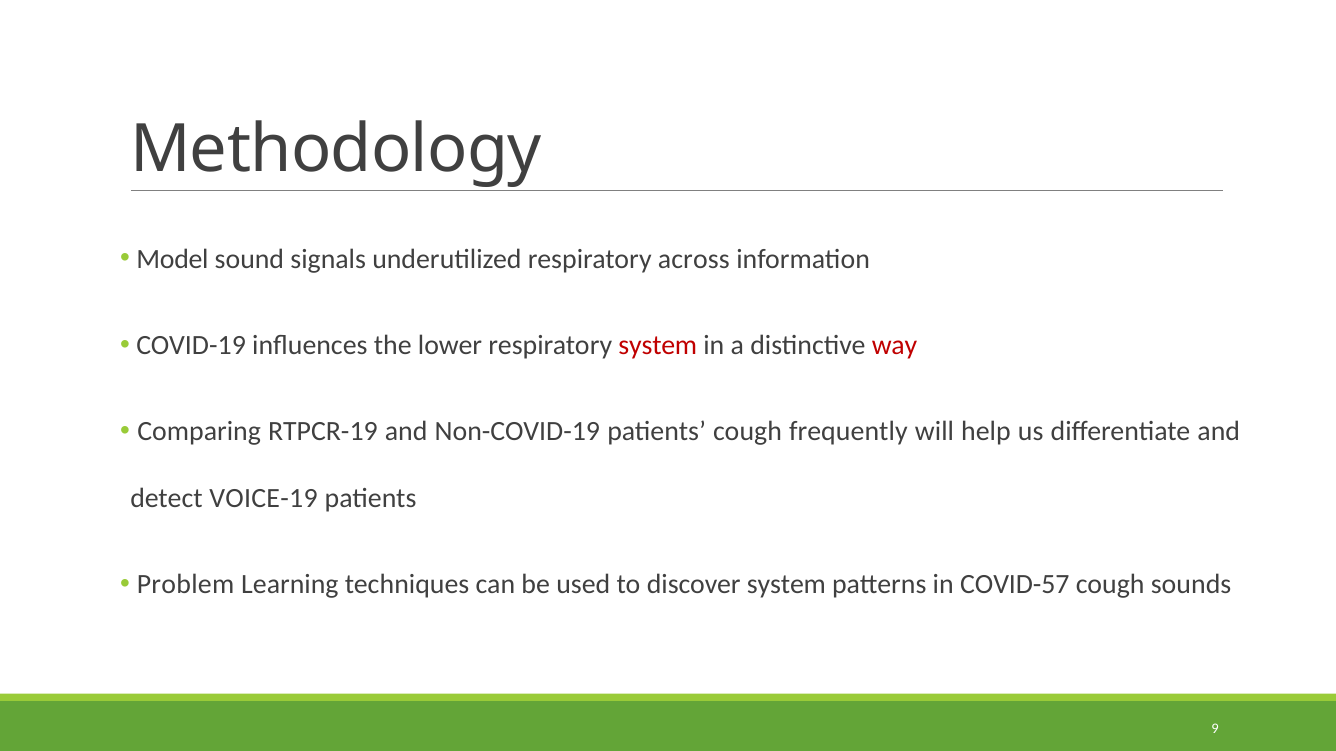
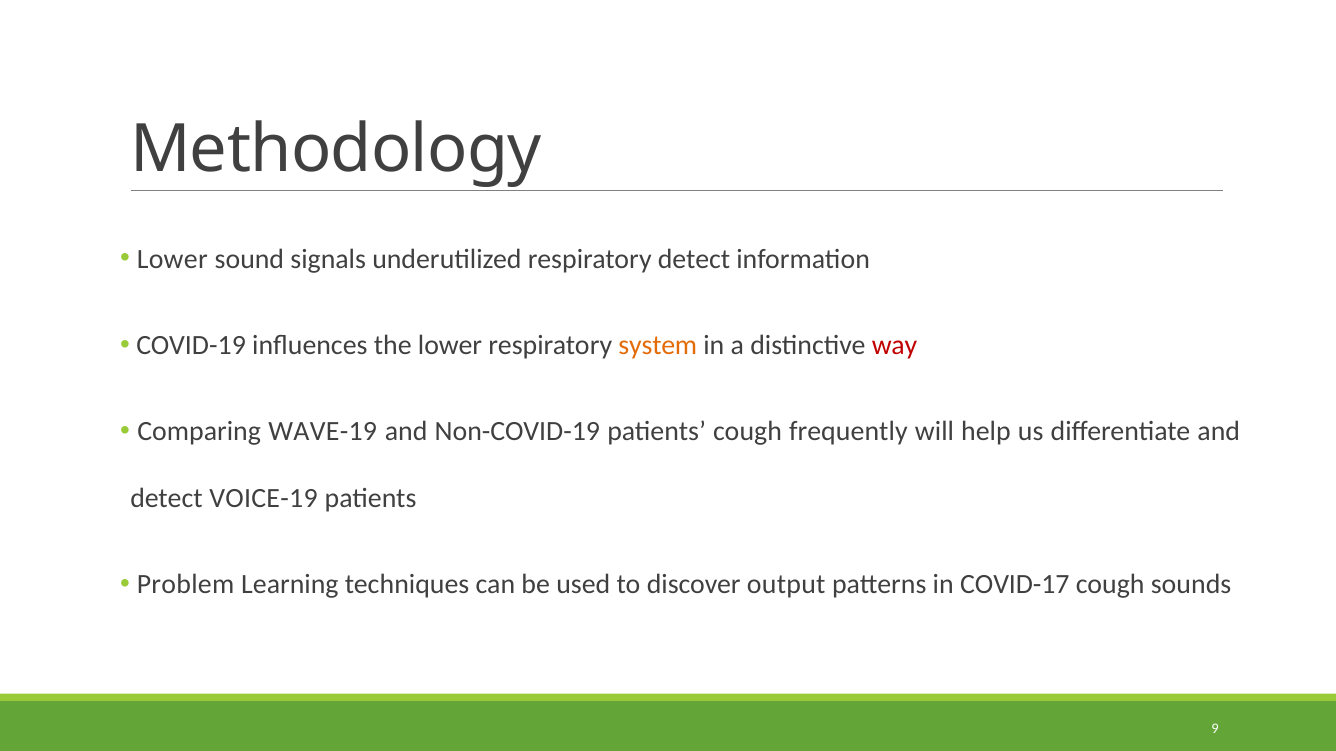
Model: Model -> Lower (172, 259)
respiratory across: across -> detect (694, 259)
system colour: red -> orange (658, 346)
RTPCR-19: RTPCR-19 -> WAVE-19 (323, 432)
discover system: system -> output (786, 585)
COVID-57: COVID-57 -> COVID-17 (1015, 585)
